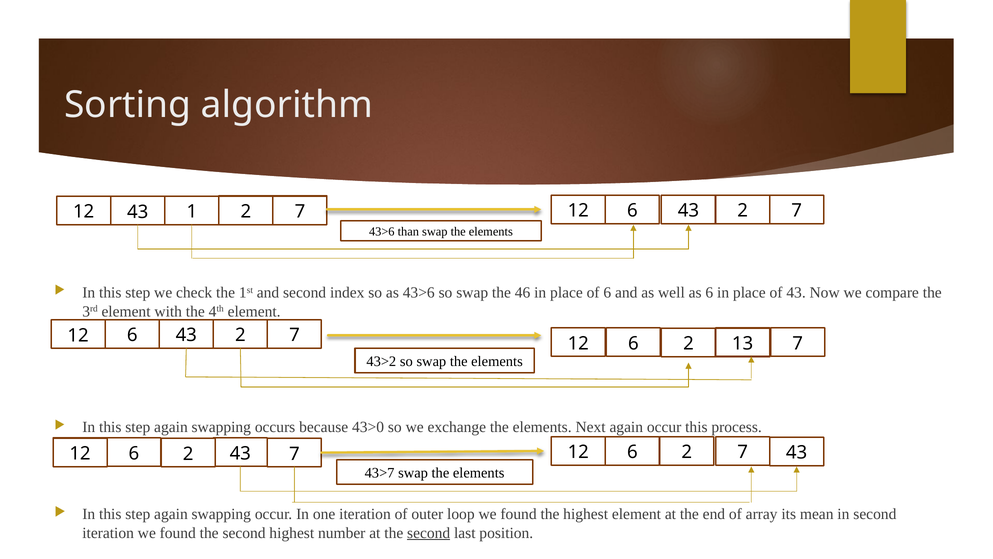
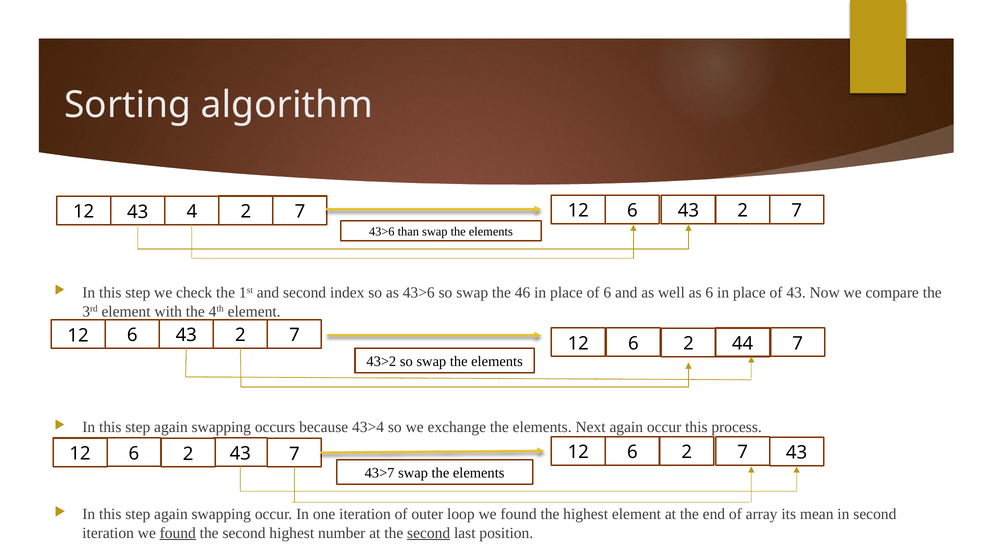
1: 1 -> 4 (192, 212)
13: 13 -> 44 (743, 343)
43>0: 43>0 -> 43>4 (368, 427)
found underline: none -> present (178, 533)
